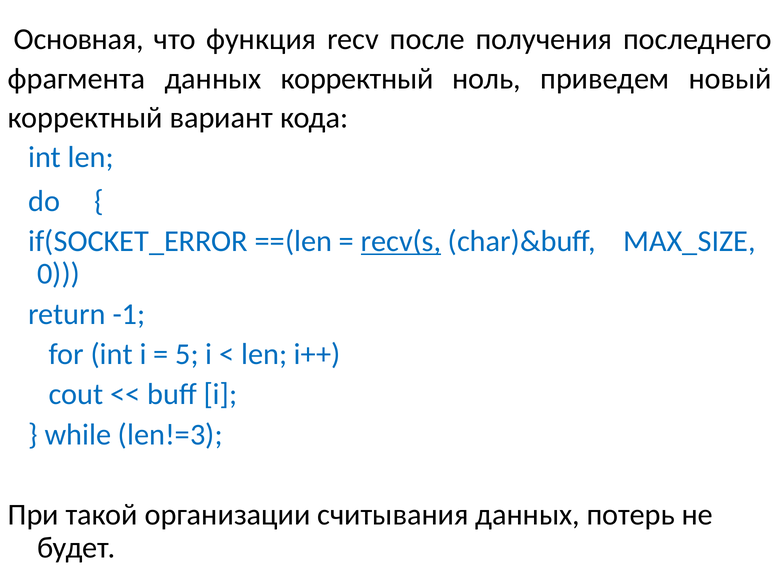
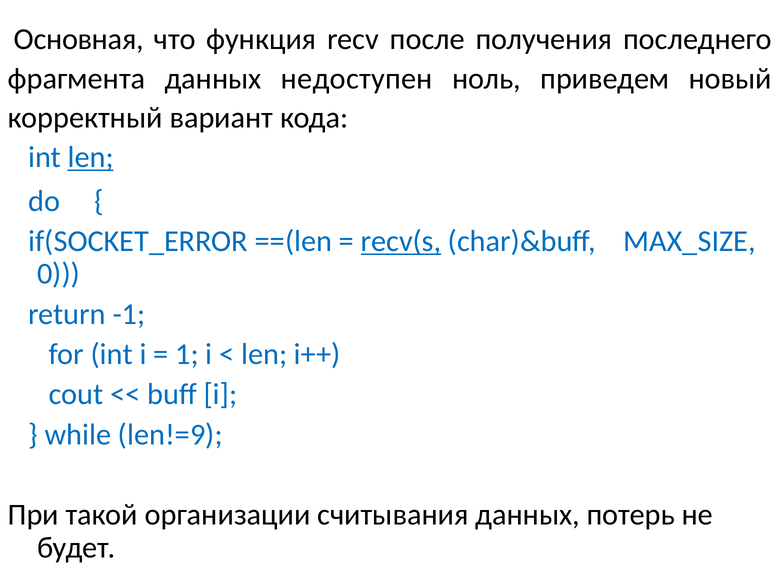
данных корректный: корректный -> недоступен (357, 79)
len underline: none -> present (91, 157)
5: 5 -> 1 (187, 354)
len!=3: len!=3 -> len!=9 (170, 435)
